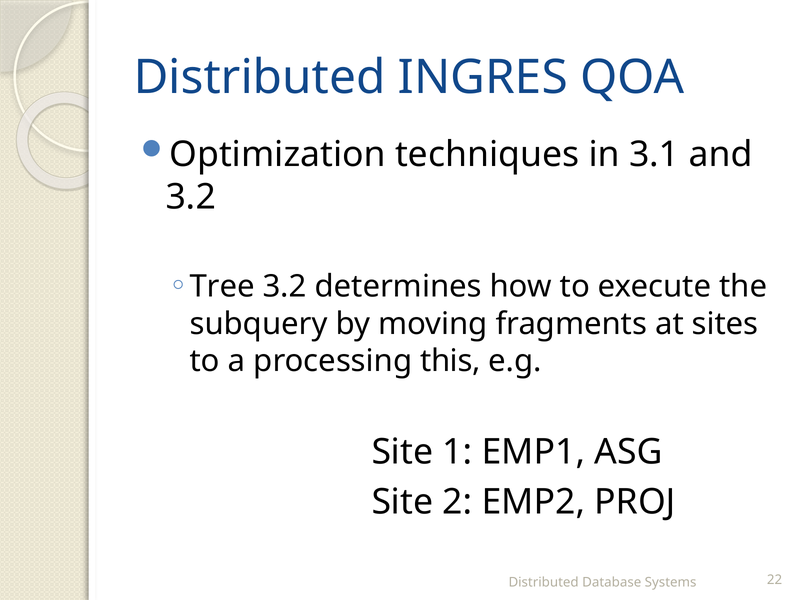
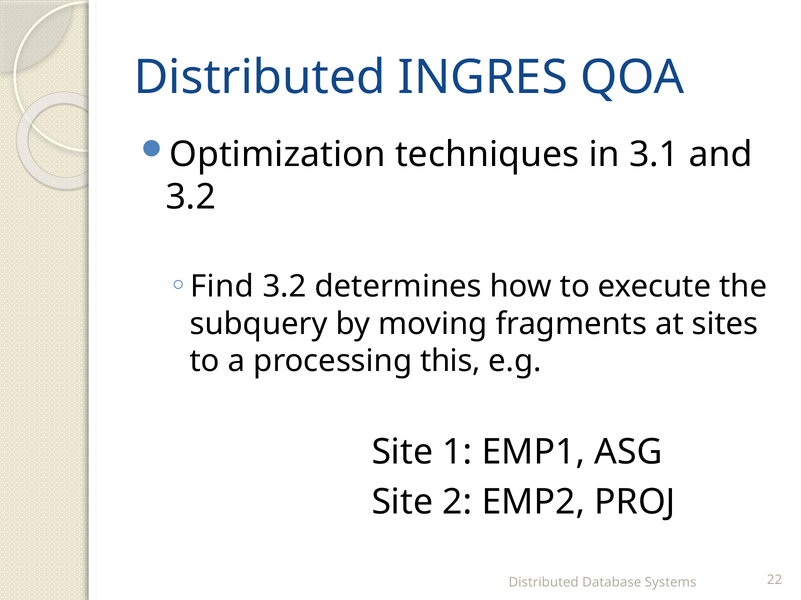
Tree: Tree -> Find (222, 287)
